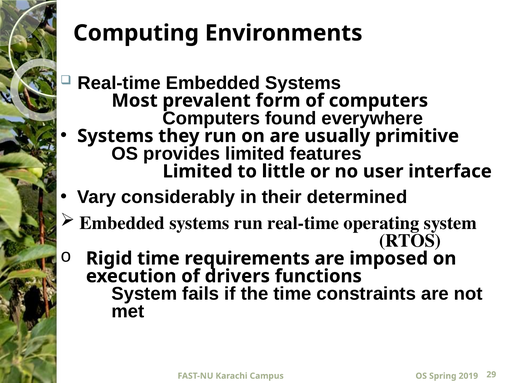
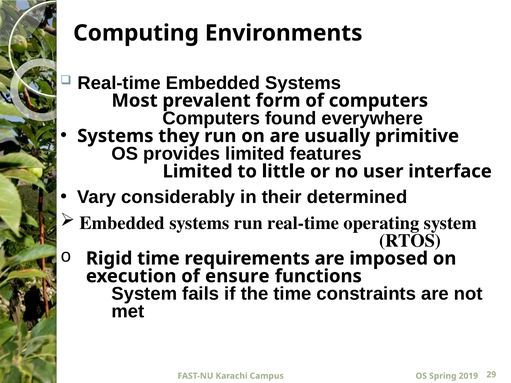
drivers: drivers -> ensure (237, 276)
